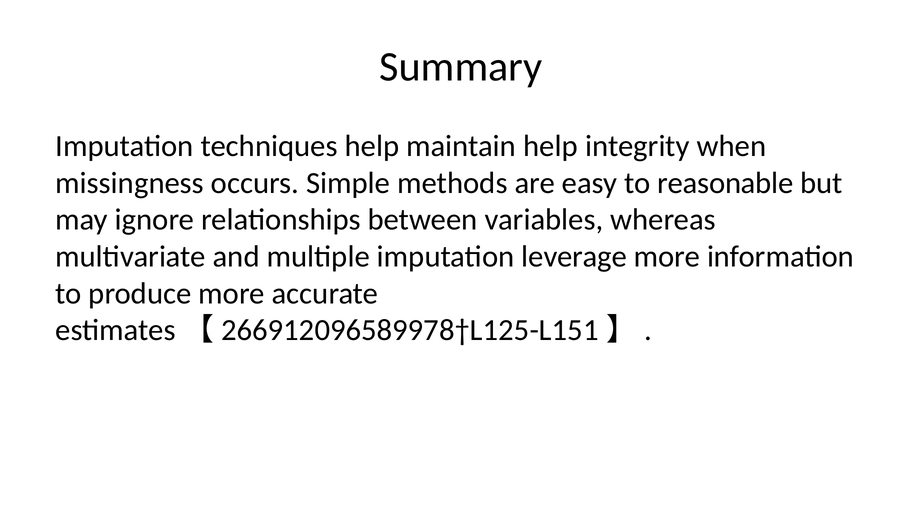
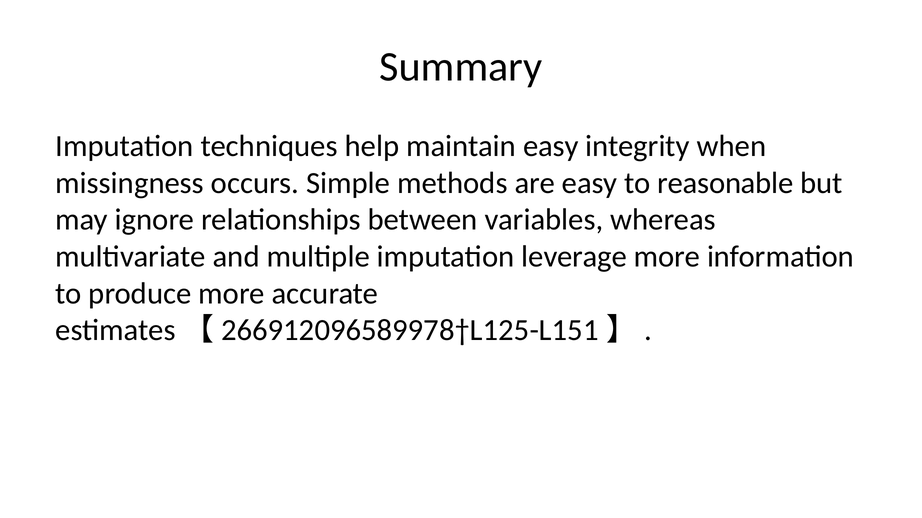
maintain help: help -> easy (551, 146)
